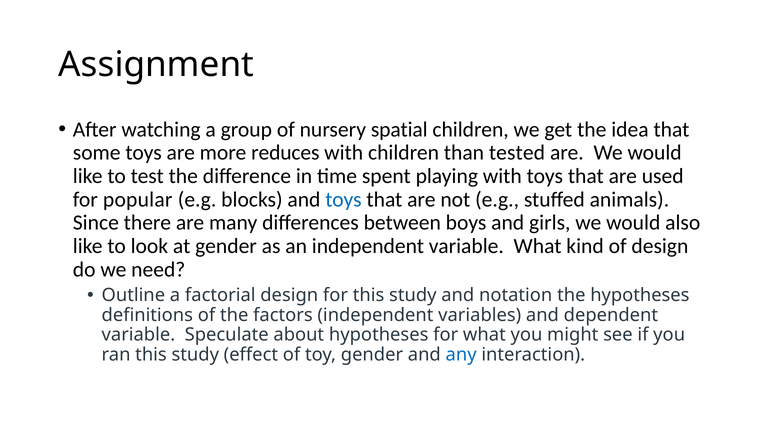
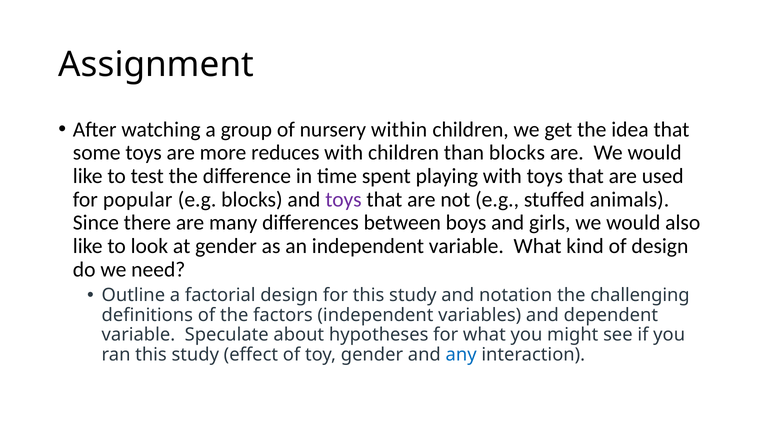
spatial: spatial -> within (399, 129)
than tested: tested -> blocks (517, 153)
toys colour: blue -> purple (343, 199)
the hypotheses: hypotheses -> challenging (640, 295)
